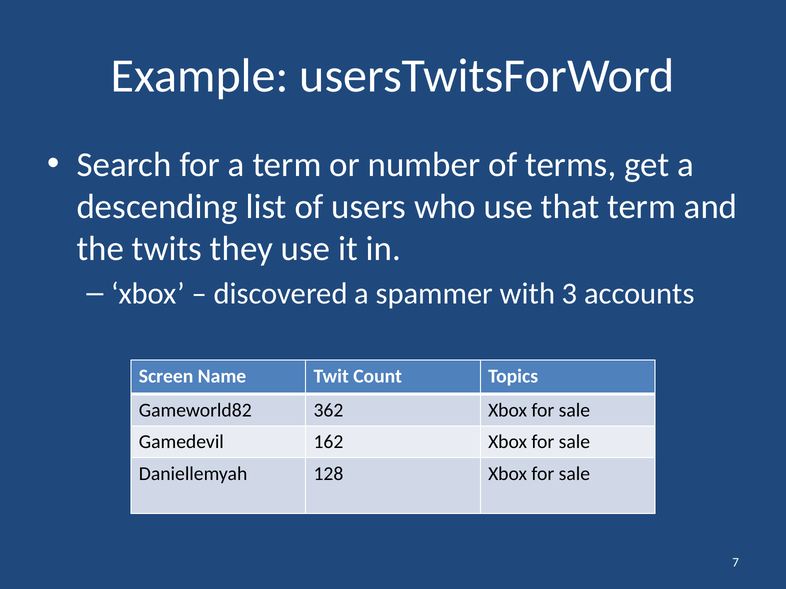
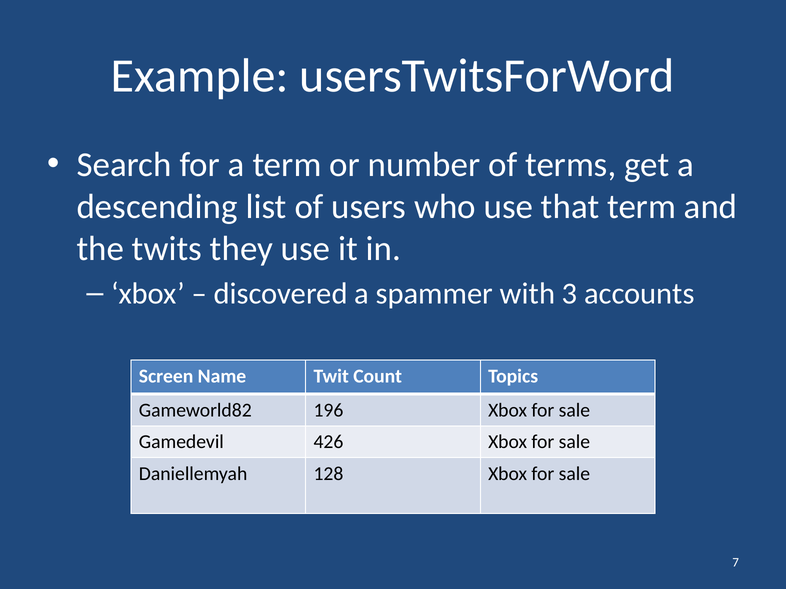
362: 362 -> 196 (328, 410)
162: 162 -> 426 (328, 442)
